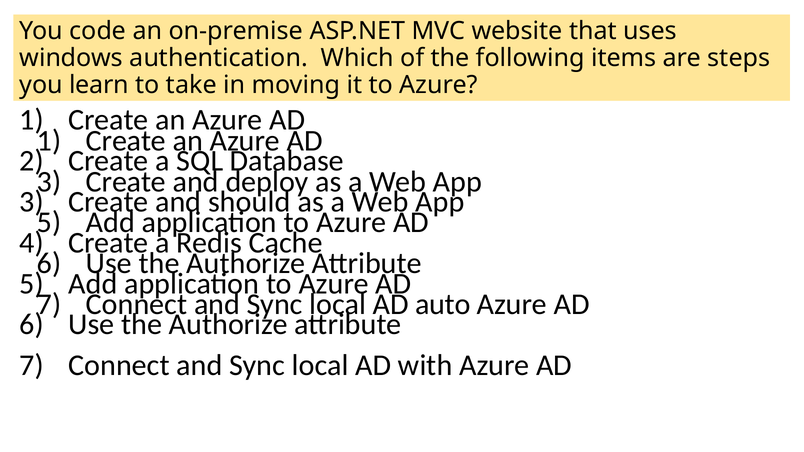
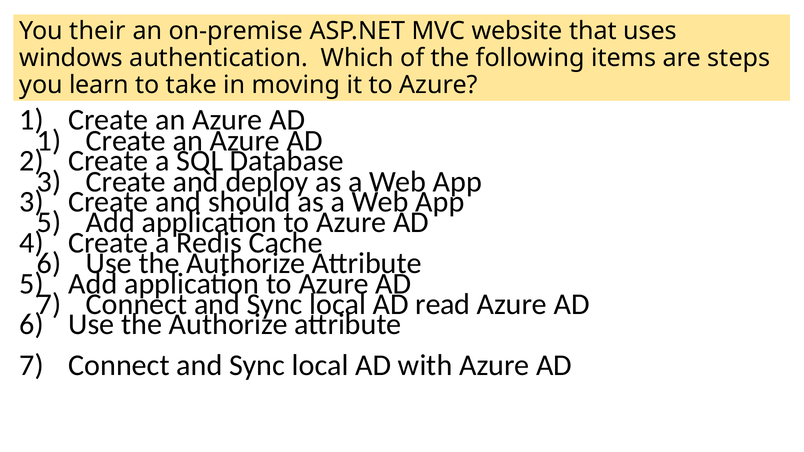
code: code -> their (98, 31)
auto: auto -> read (443, 305)
